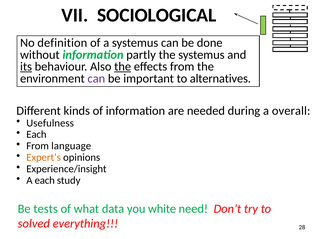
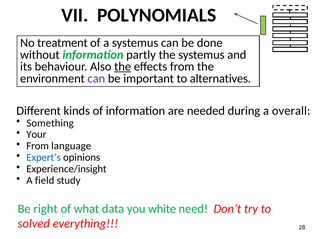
SOCIOLOGICAL: SOCIOLOGICAL -> POLYNOMIALS (157, 15)
definition: definition -> treatment (62, 43)
its underline: present -> none (26, 67)
Usefulness: Usefulness -> Something (50, 123)
Each: Each -> Your (36, 135)
Expert’s colour: orange -> blue (44, 158)
A each: each -> field (45, 181)
tests: tests -> right (46, 209)
